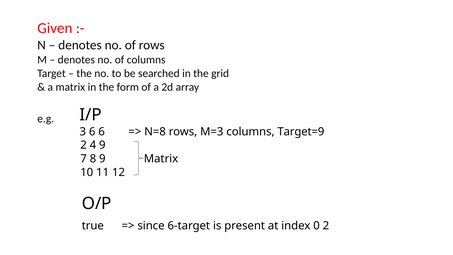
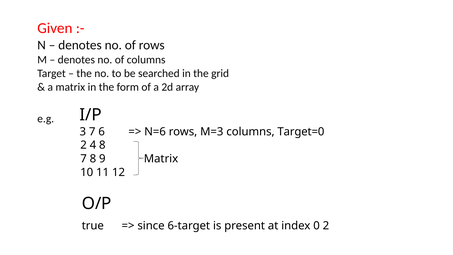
3 6: 6 -> 7 (92, 132)
N=8: N=8 -> N=6 (155, 132)
Target=9: Target=9 -> Target=0 (301, 132)
4 9: 9 -> 8 (102, 145)
